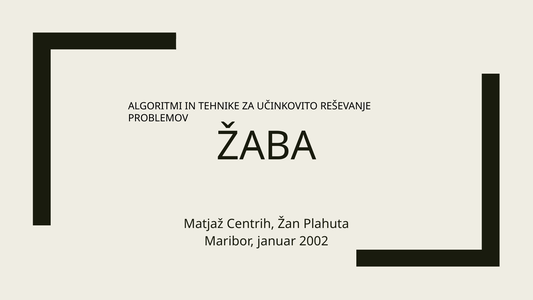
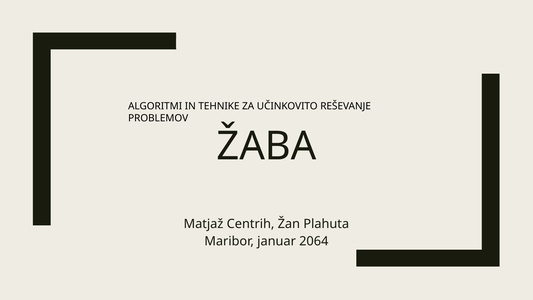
2002: 2002 -> 2064 (314, 241)
